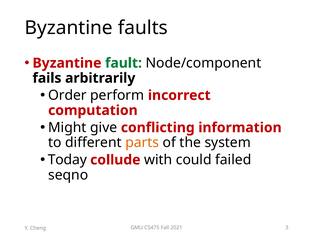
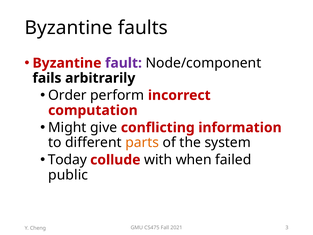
fault colour: green -> purple (123, 63)
could: could -> when (194, 160)
seqno: seqno -> public (68, 175)
